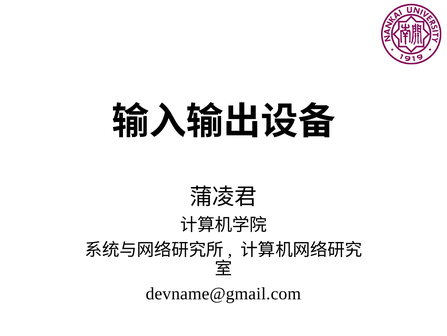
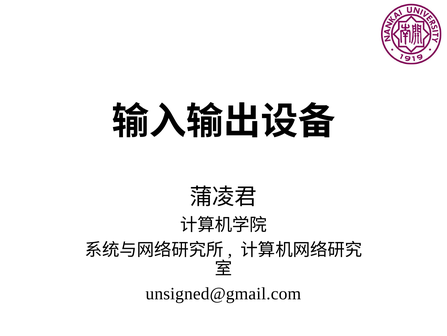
devname@gmail.com: devname@gmail.com -> unsigned@gmail.com (223, 293)
